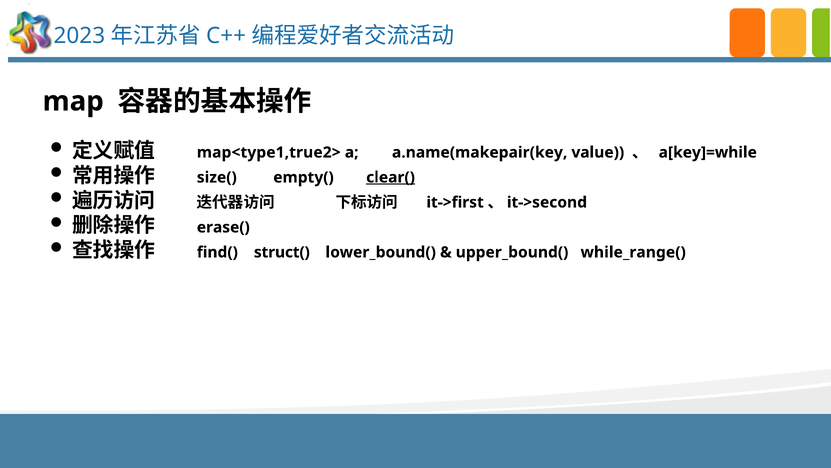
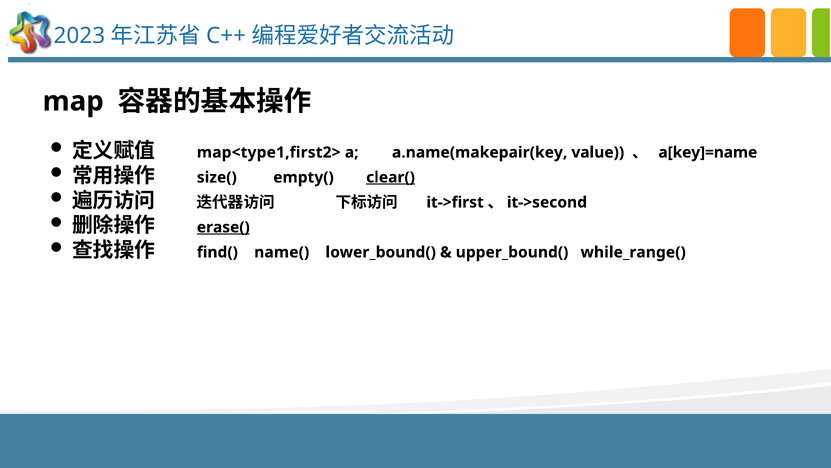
map<type1,true2>: map<type1,true2> -> map<type1,first2> (269, 152)
a[key]=while: a[key]=while -> a[key]=name (708, 152)
erase( underline: none -> present (223, 227)
struct(: struct( -> name( (282, 252)
